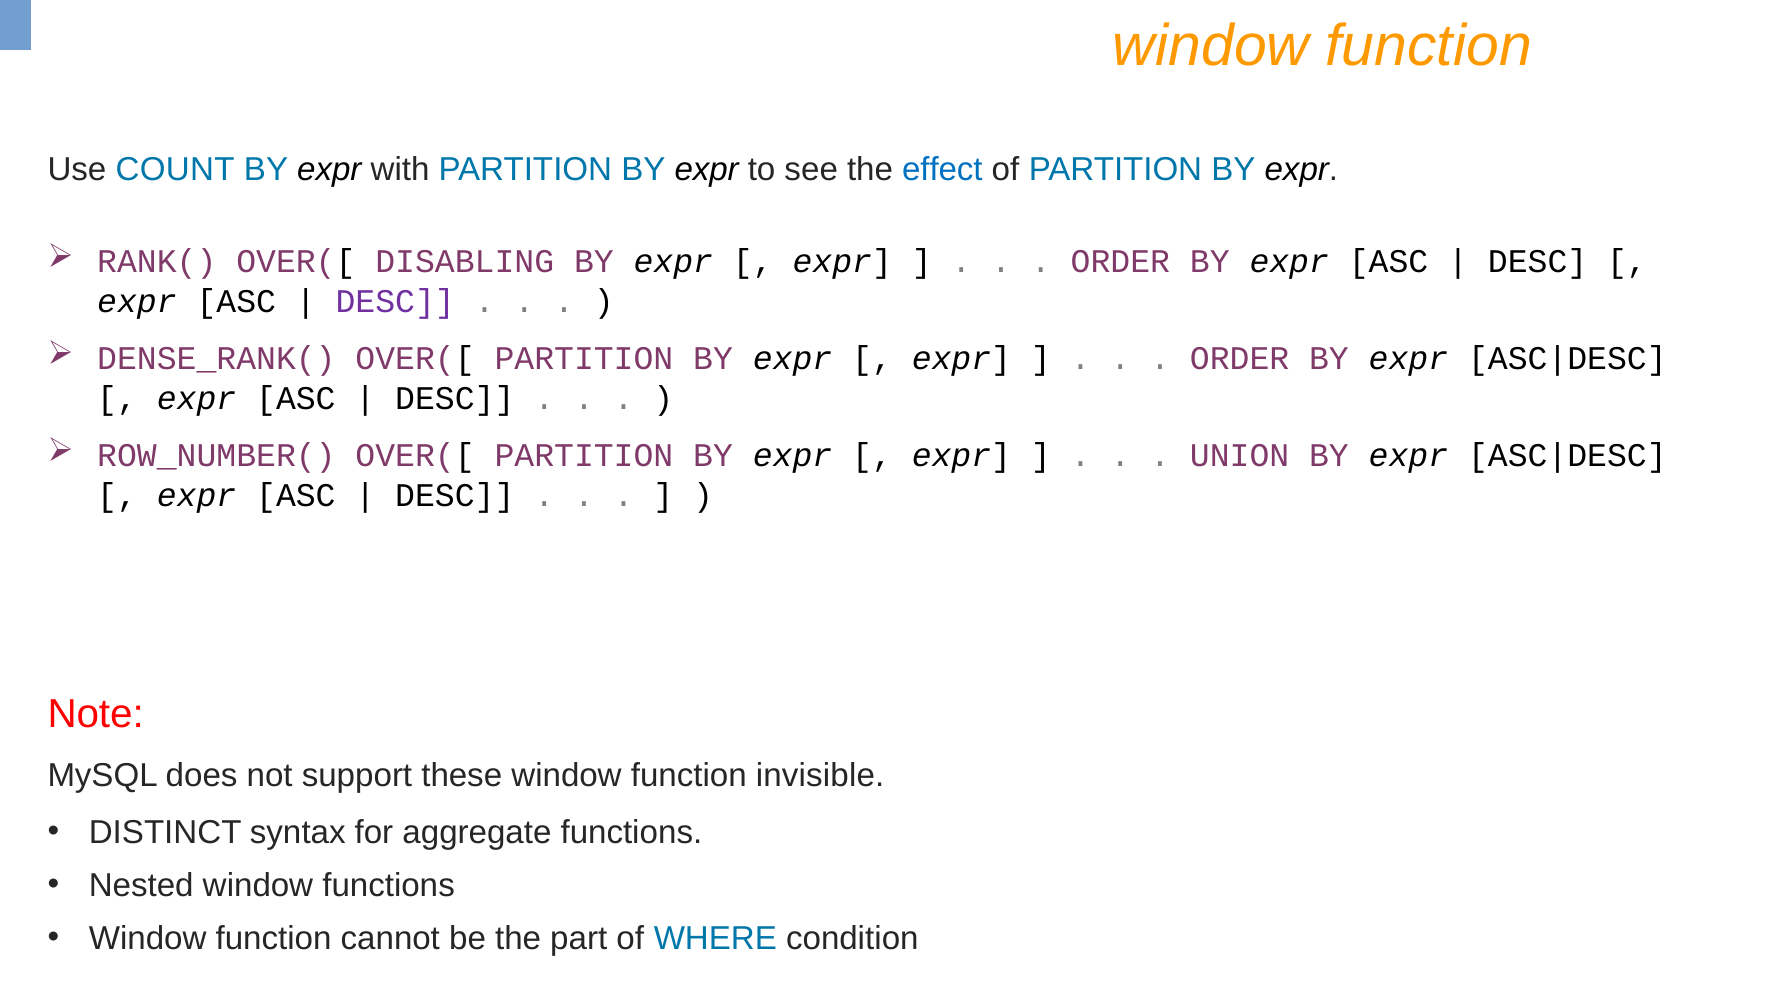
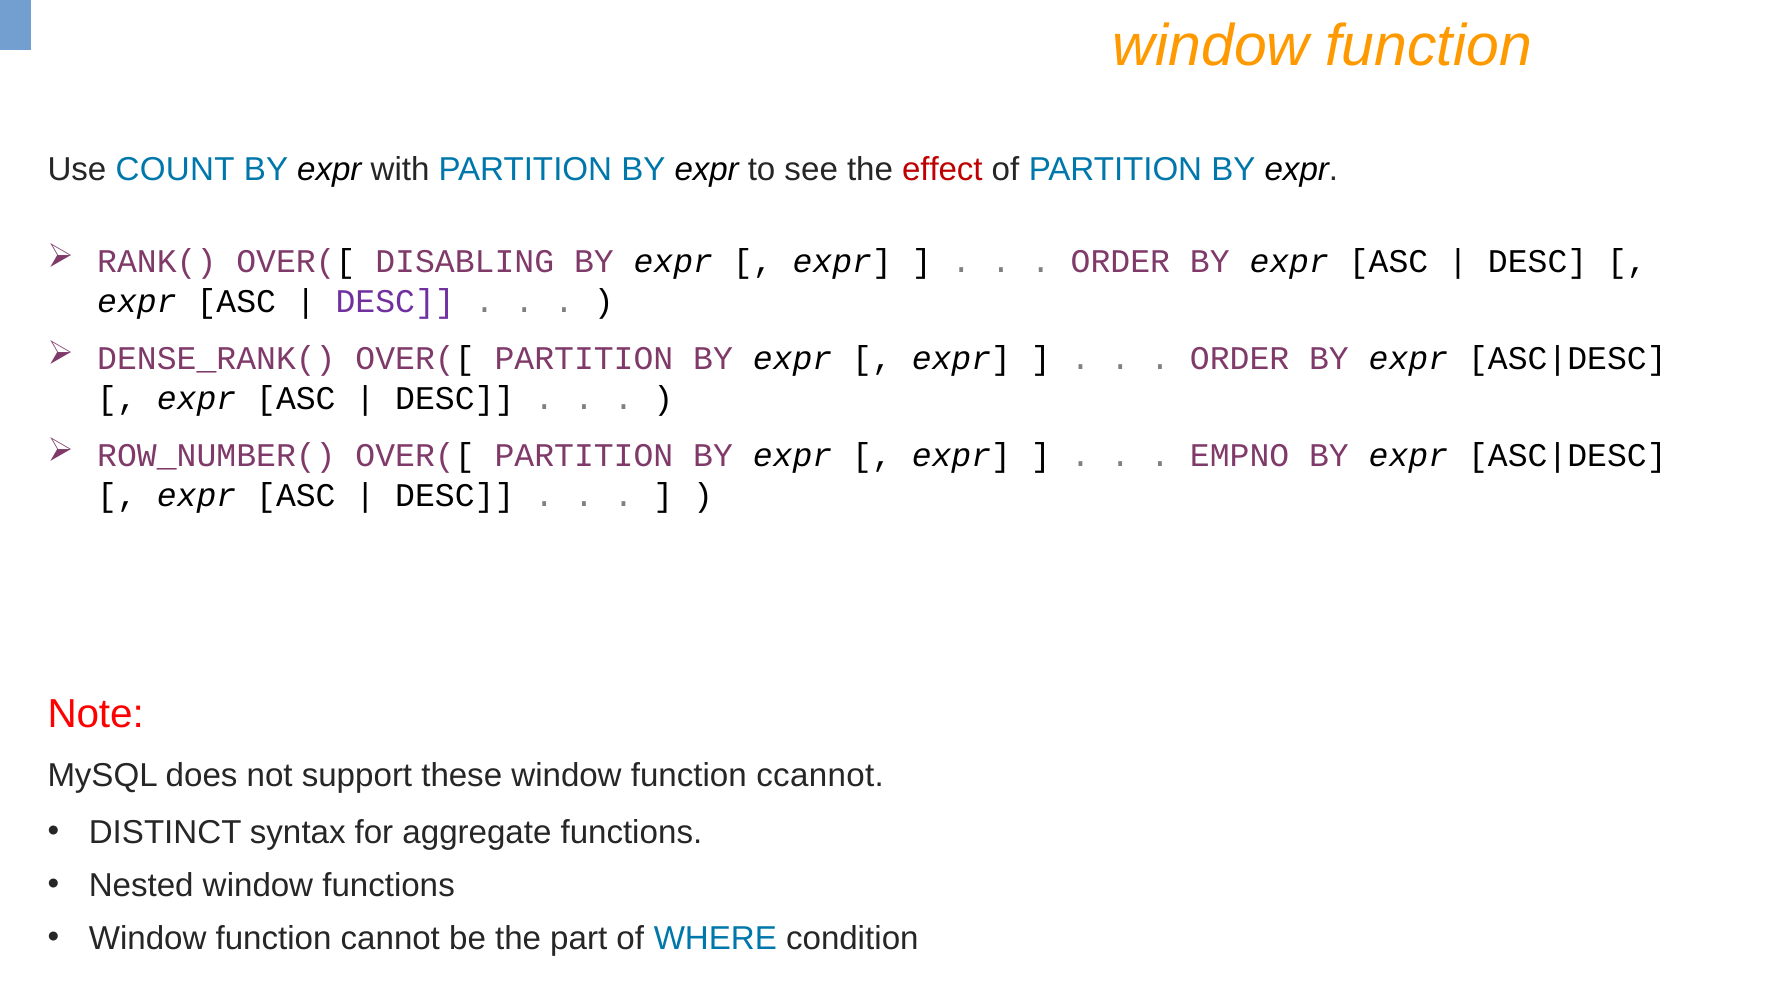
effect colour: blue -> red (942, 170)
UNION: UNION -> EMPNO (1240, 456)
invisible: invisible -> ccannot (820, 776)
